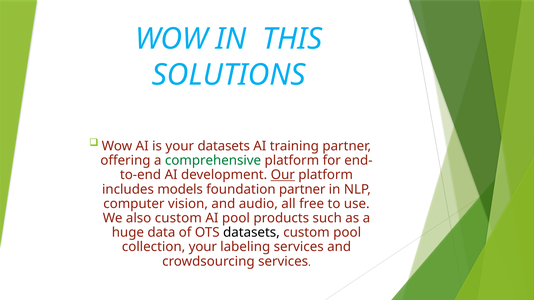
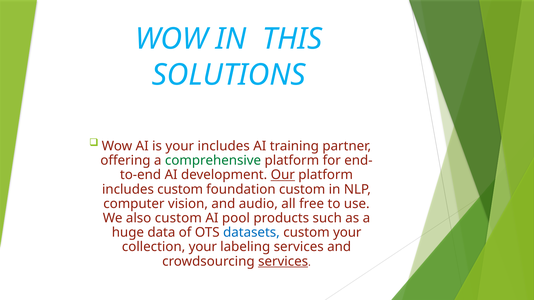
your datasets: datasets -> includes (224, 146)
includes models: models -> custom (180, 190)
foundation partner: partner -> custom (302, 190)
datasets colour: black -> blue (251, 233)
custom pool: pool -> your (347, 233)
services underline: none -> present (283, 262)
